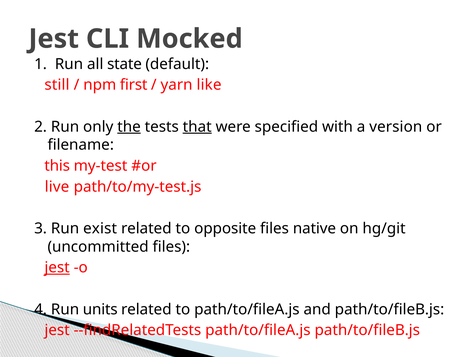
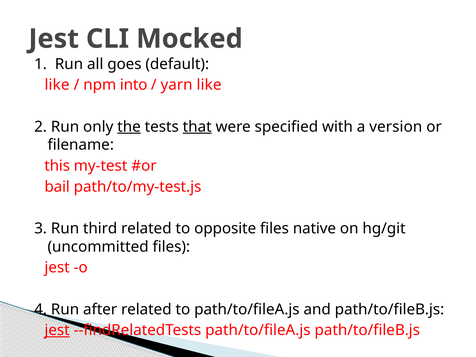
state: state -> goes (124, 64)
still: still -> like (57, 85)
first: first -> into (134, 85)
live: live -> bail (57, 187)
exist: exist -> third (100, 228)
jest underline: present -> none (57, 268)
units: units -> after (100, 309)
jest underline: none -> present (57, 330)
